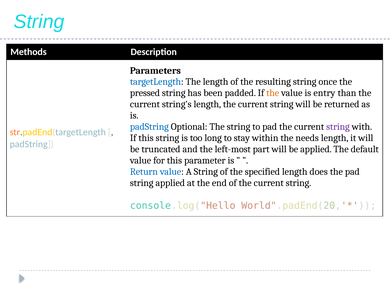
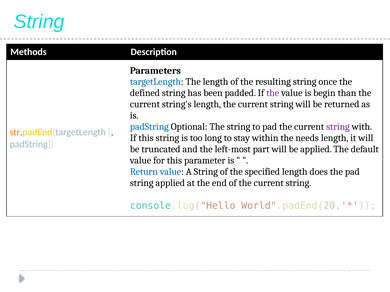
pressed: pressed -> defined (145, 93)
the colour: orange -> purple (273, 93)
entry: entry -> begin (324, 93)
